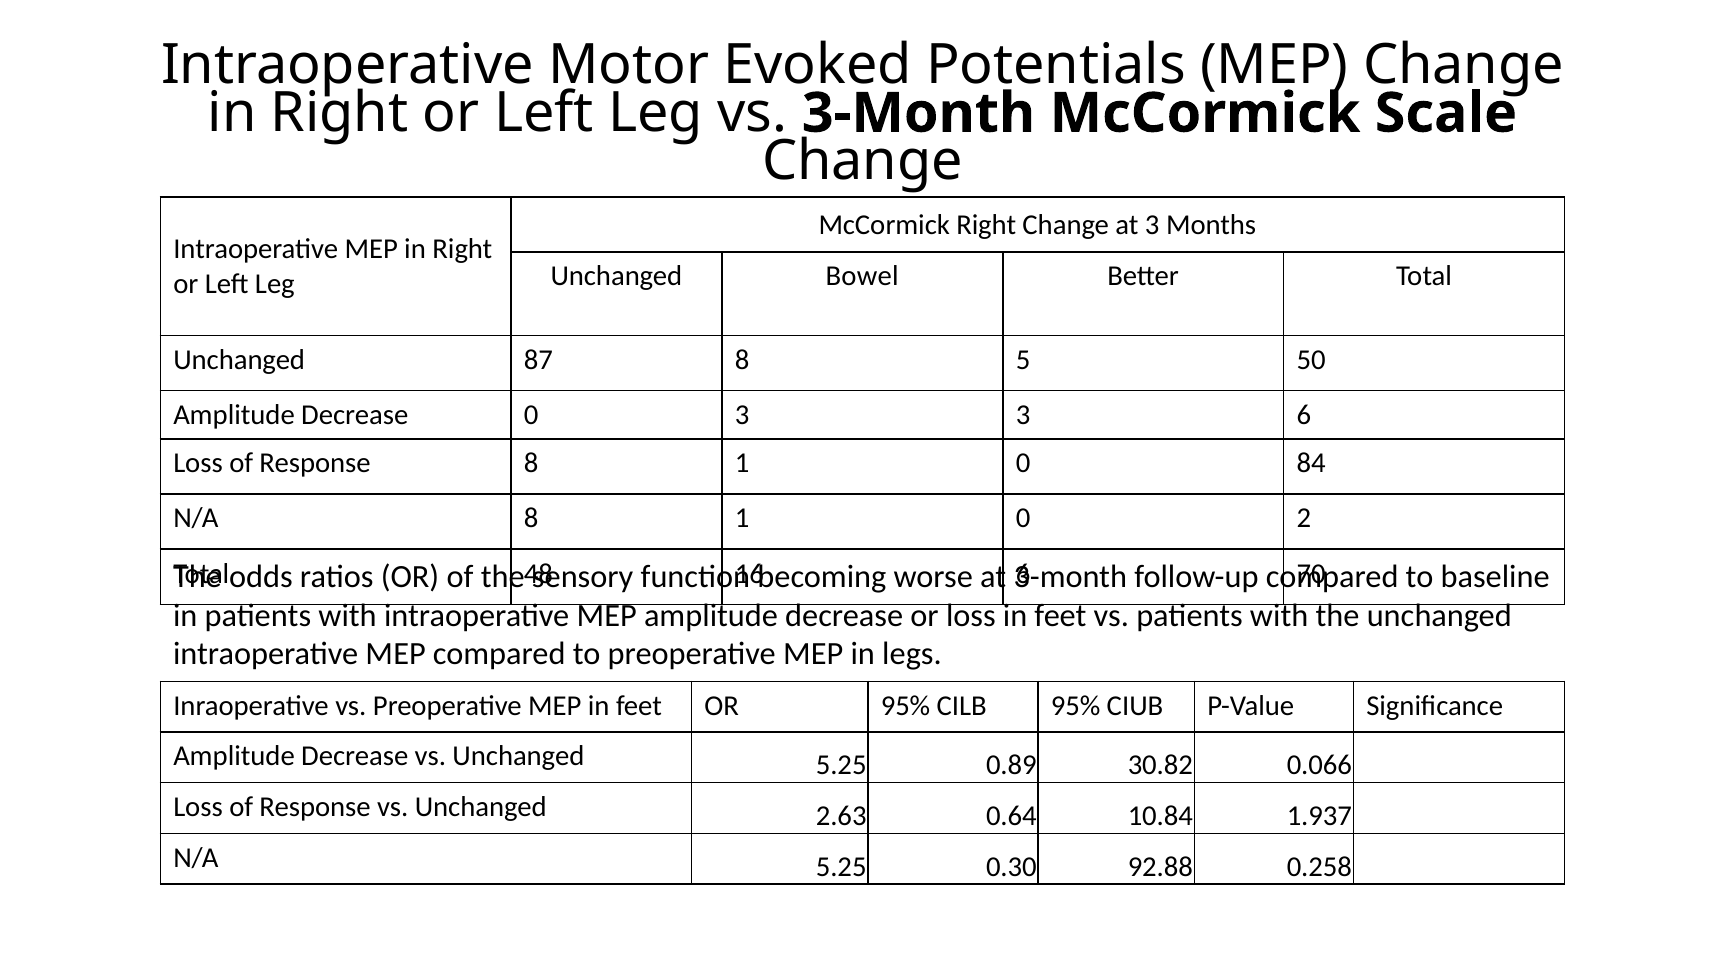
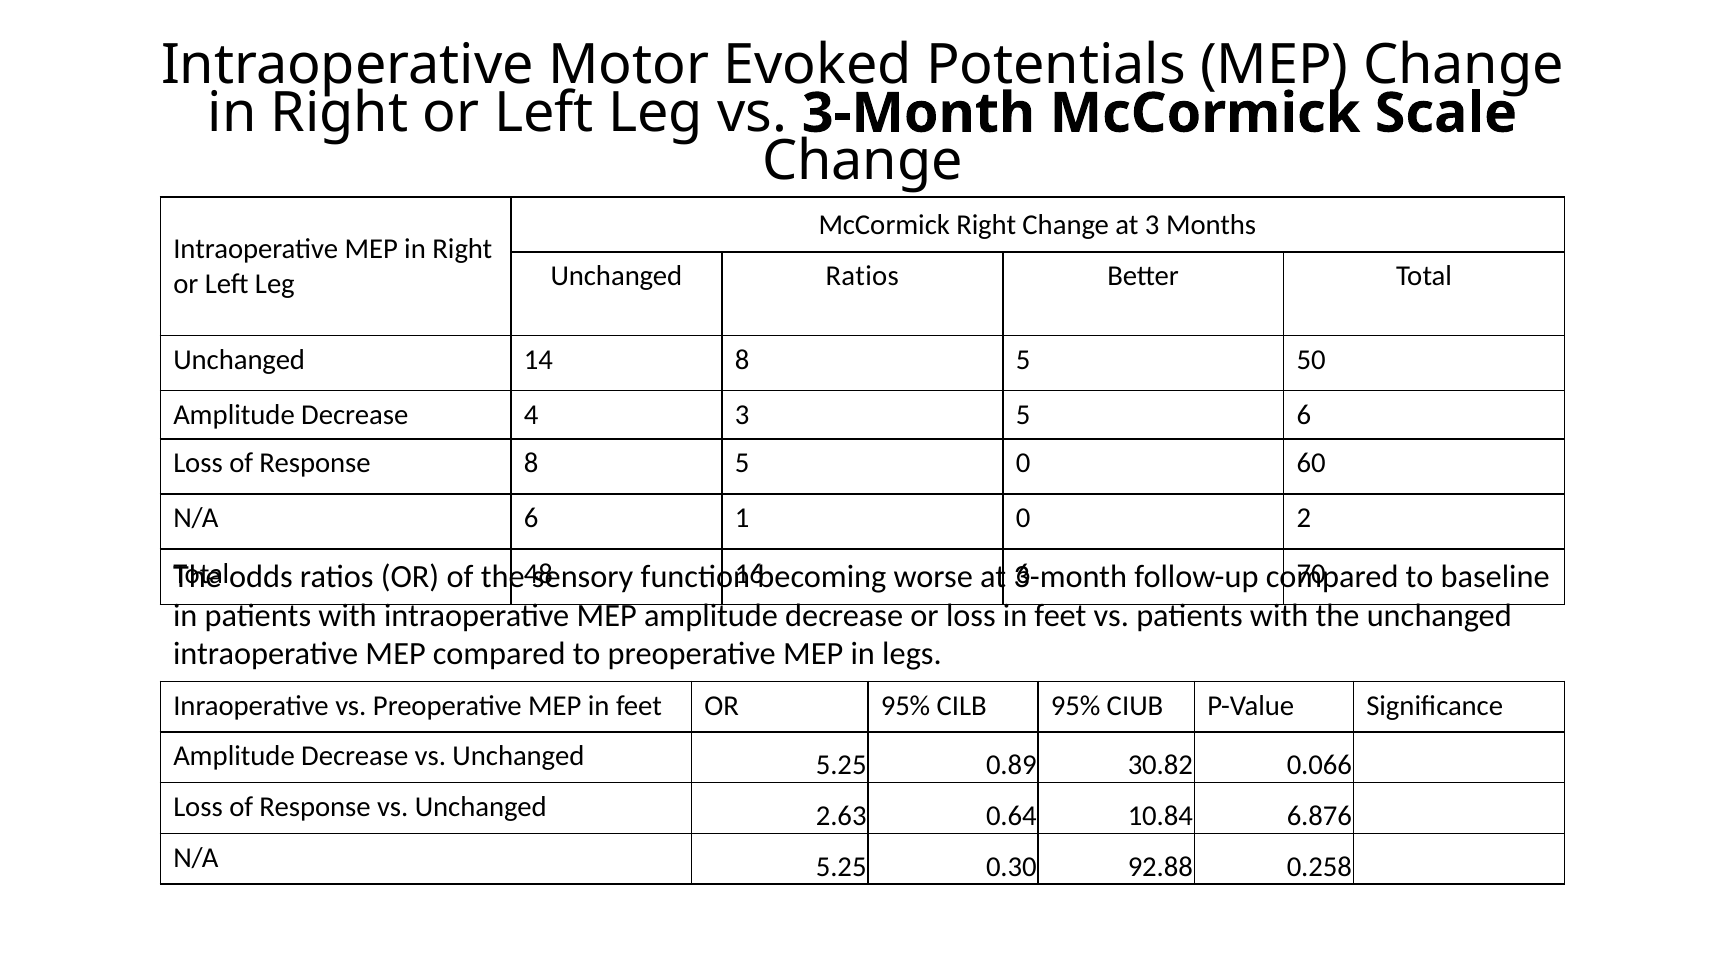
Unchanged Bowel: Bowel -> Ratios (862, 276)
87: 87 -> 14 (538, 360)
Decrease 0: 0 -> 4 (531, 415)
3 3: 3 -> 5 (1023, 415)
Response 8 1: 1 -> 5 (742, 463)
84: 84 -> 60 (1311, 463)
N/A 8: 8 -> 6 (531, 518)
1.937: 1.937 -> 6.876 (1319, 816)
